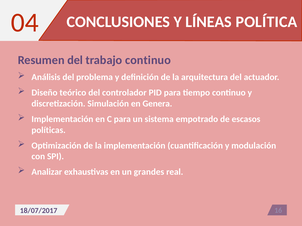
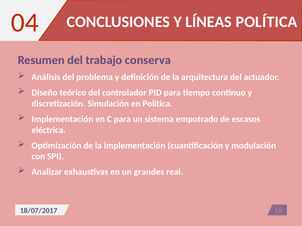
trabajo continuo: continuo -> conserva (148, 60)
en Genera: Genera -> Política (157, 104)
políticas: políticas -> eléctrica (49, 130)
